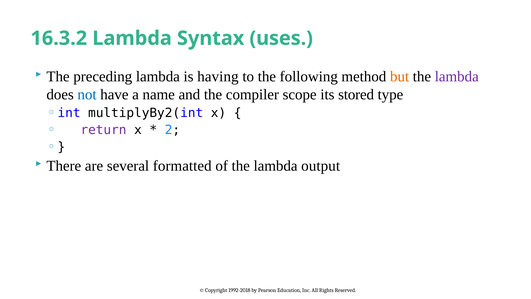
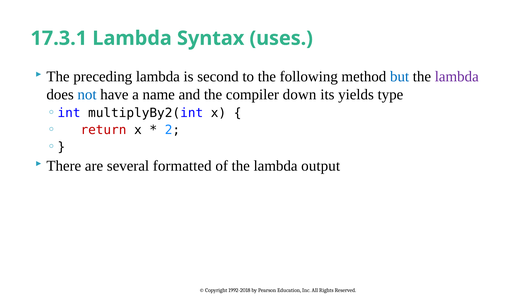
16.3.2: 16.3.2 -> 17.3.1 (59, 38)
having: having -> second (218, 77)
but colour: orange -> blue (400, 77)
scope: scope -> down (300, 94)
stored: stored -> yields (356, 94)
return colour: purple -> red (103, 130)
